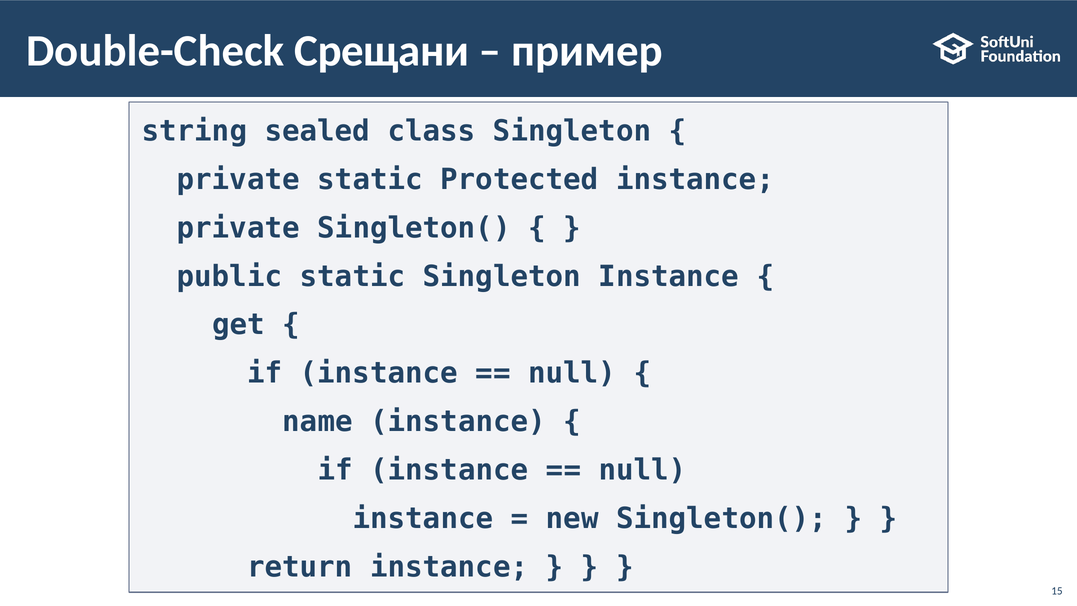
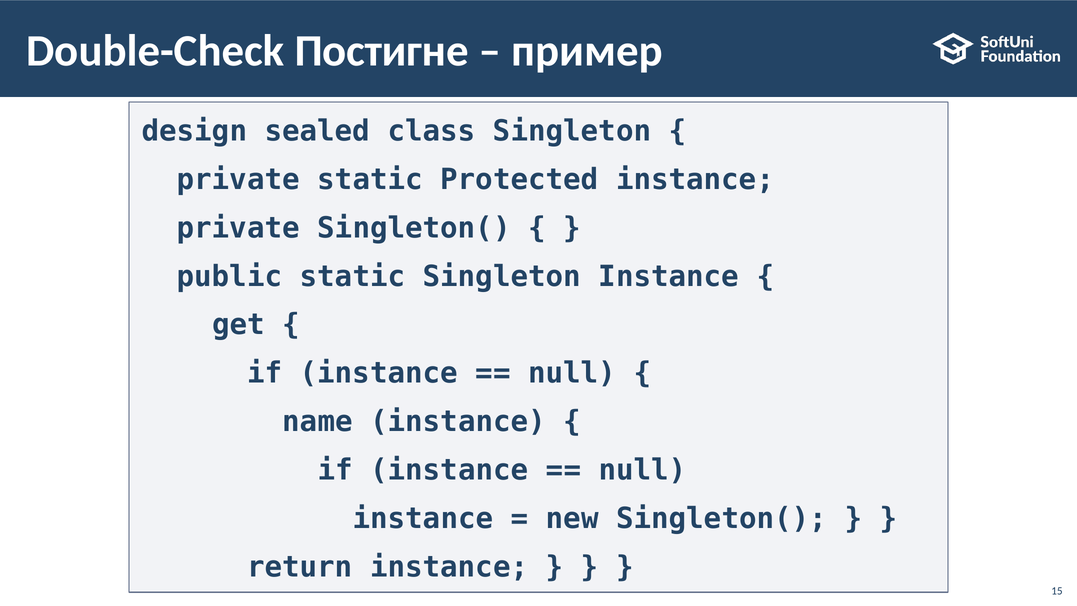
Срещани: Срещани -> Постигне (382, 51)
string: string -> design (194, 131)
